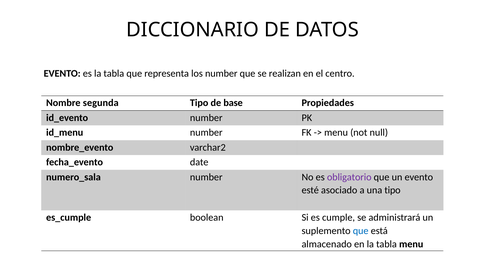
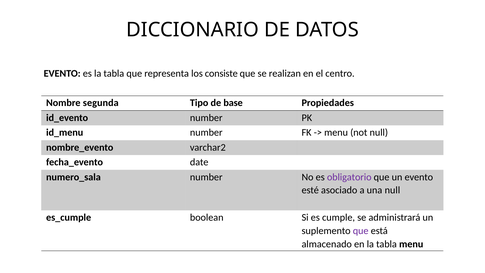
los number: number -> consiste (221, 73)
una tipo: tipo -> null (392, 190)
que colour: blue -> purple (361, 231)
